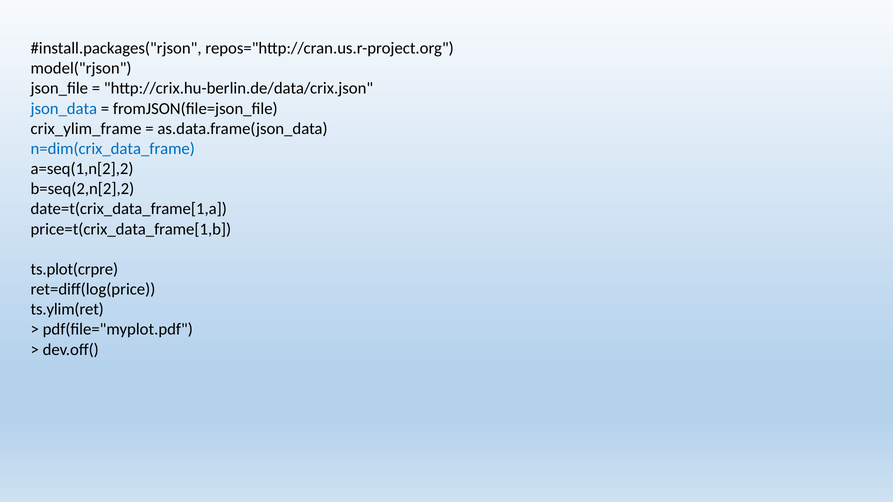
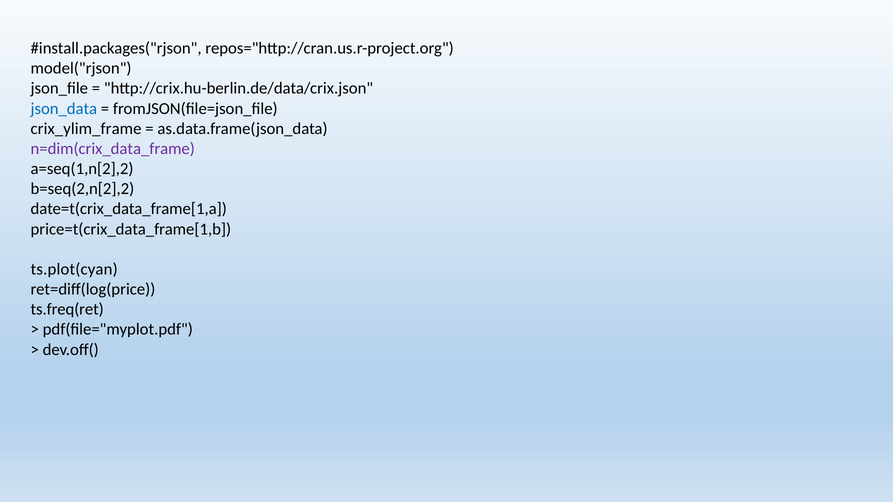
n=dim(crix_data_frame colour: blue -> purple (113, 149)
ts.plot(crpre: ts.plot(crpre -> ts.plot(cyan (74, 269)
ts.ylim(ret: ts.ylim(ret -> ts.freq(ret (67, 310)
